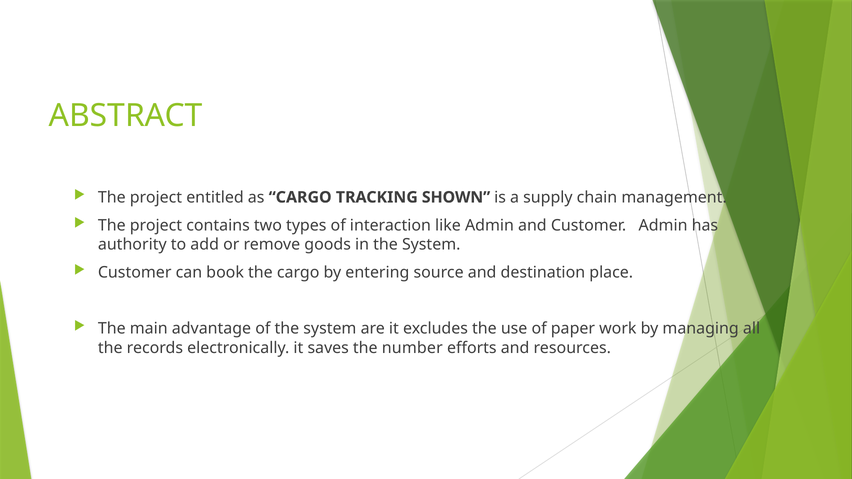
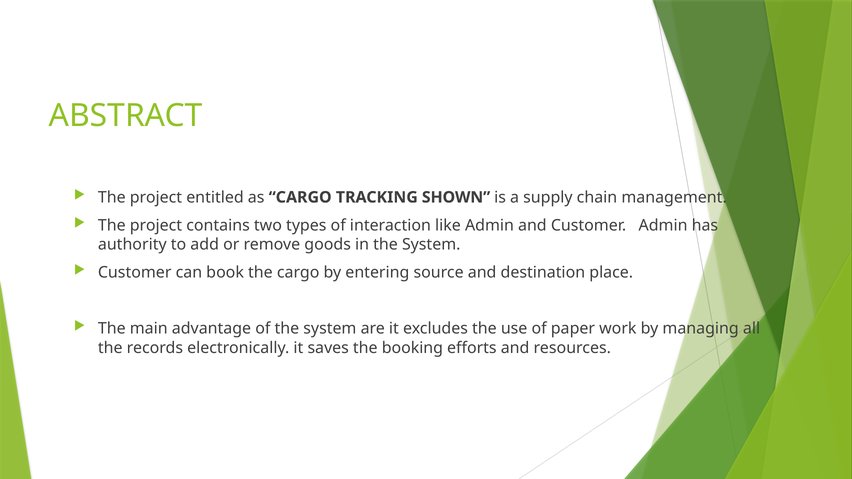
number: number -> booking (412, 348)
